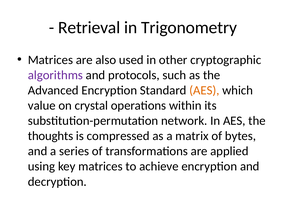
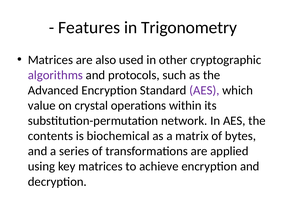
Retrieval: Retrieval -> Features (89, 28)
AES colour: orange -> purple (204, 91)
thoughts: thoughts -> contents (50, 136)
compressed: compressed -> biochemical (118, 136)
